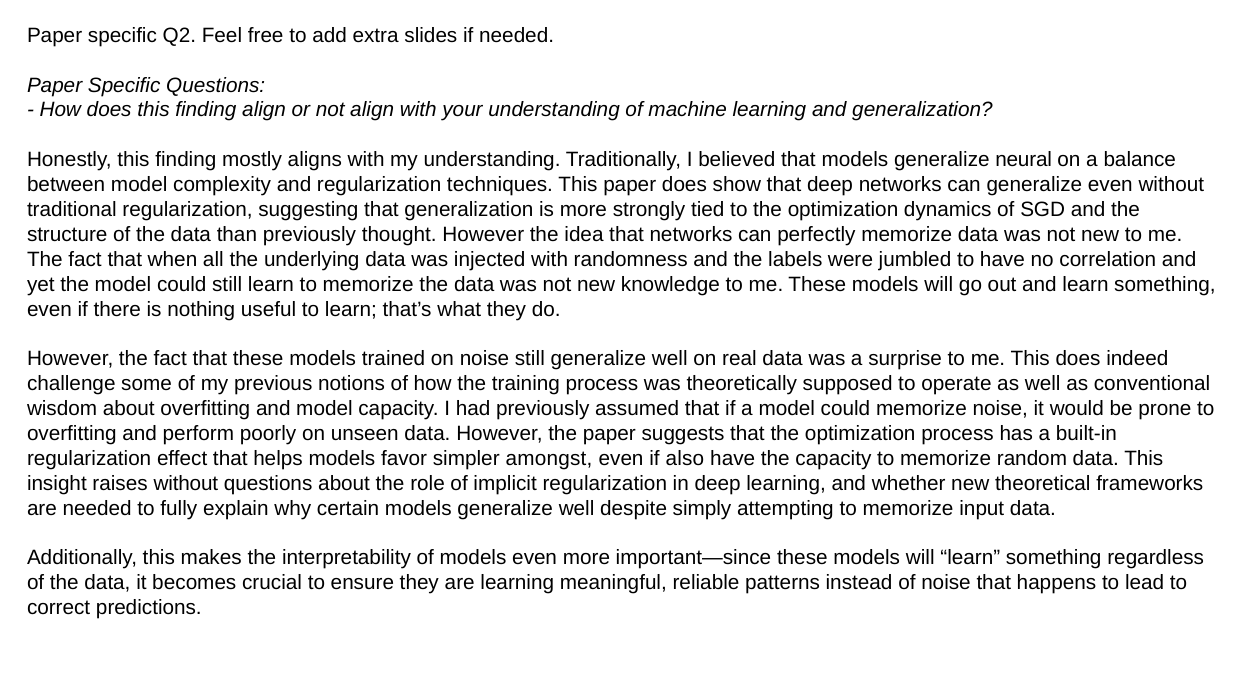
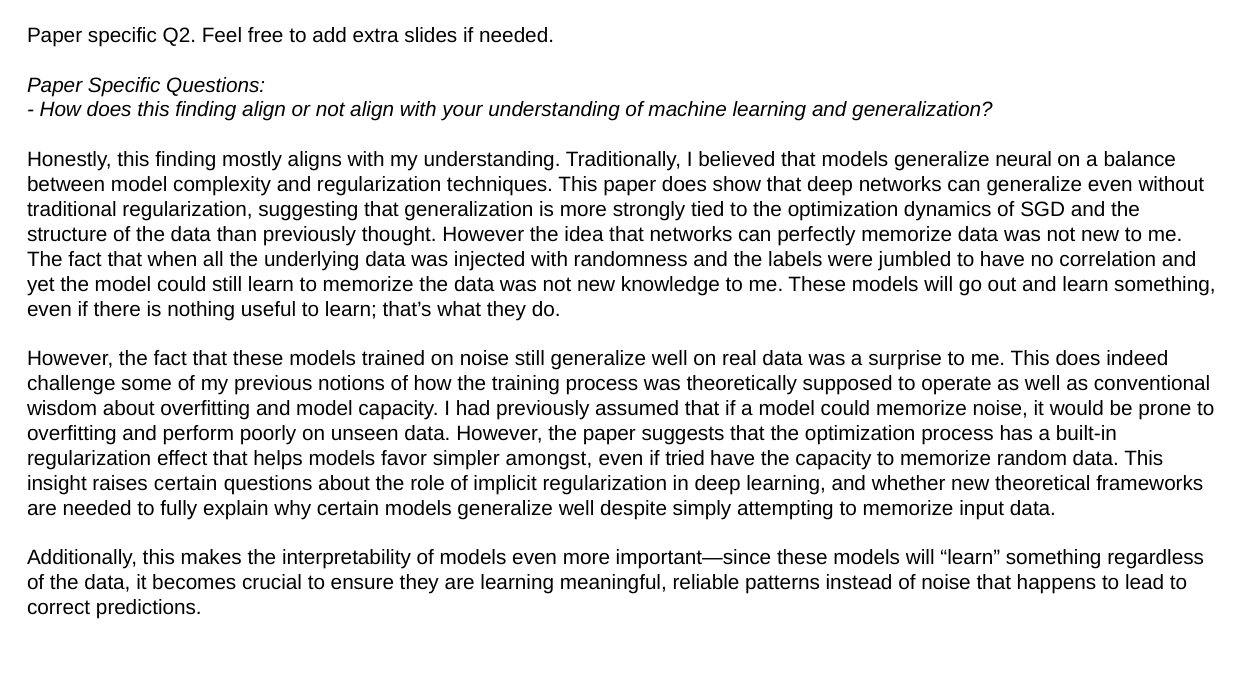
also: also -> tried (685, 459)
raises without: without -> certain (186, 484)
